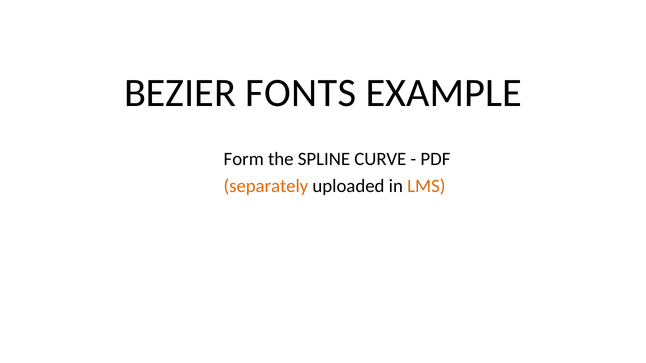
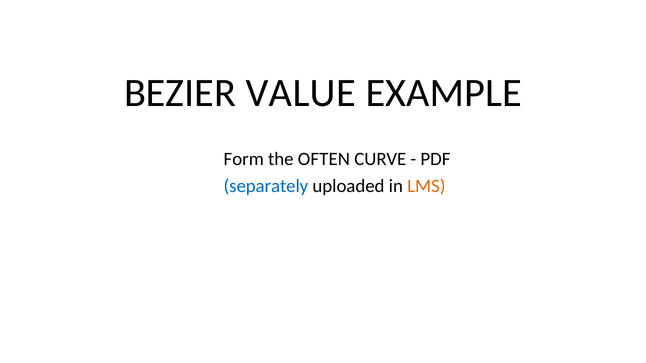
FONTS: FONTS -> VALUE (301, 93)
SPLINE: SPLINE -> OFTEN (324, 159)
separately colour: orange -> blue (266, 186)
